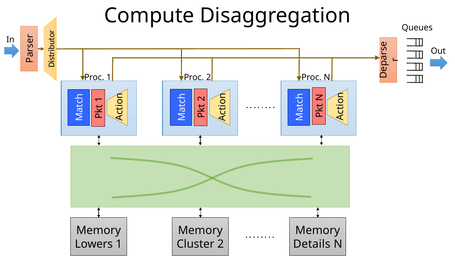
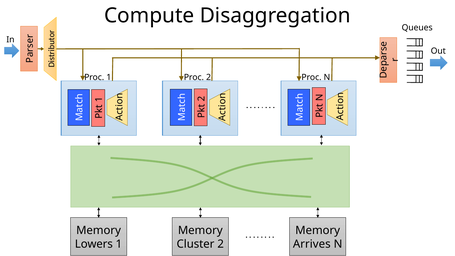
Details: Details -> Arrives (312, 244)
